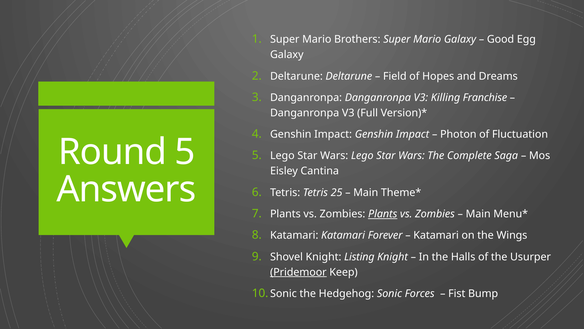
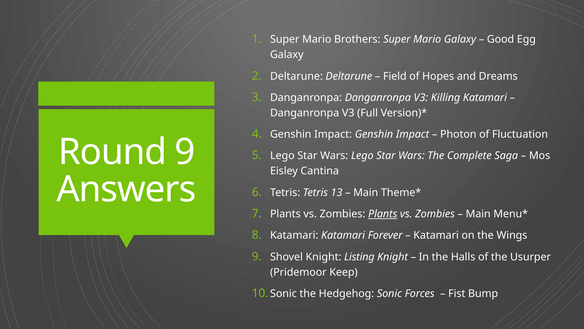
Killing Franchise: Franchise -> Katamari (485, 97)
Round 5: 5 -> 9 (185, 152)
25: 25 -> 13 (337, 192)
Pridemoor underline: present -> none (298, 272)
